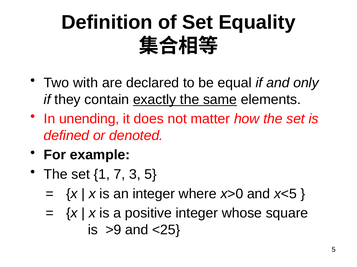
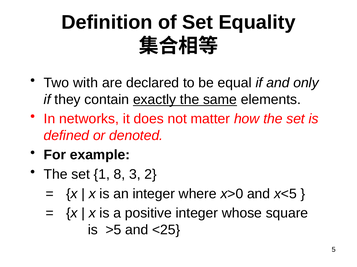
unending: unending -> networks (89, 119)
7: 7 -> 8 (120, 175)
3 5: 5 -> 2 (151, 175)
>9: >9 -> >5 (113, 230)
